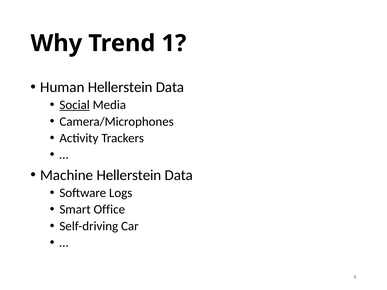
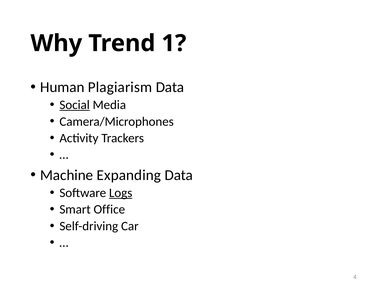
Human Hellerstein: Hellerstein -> Plagiarism (120, 87)
Machine Hellerstein: Hellerstein -> Expanding (129, 175)
Logs underline: none -> present (121, 193)
